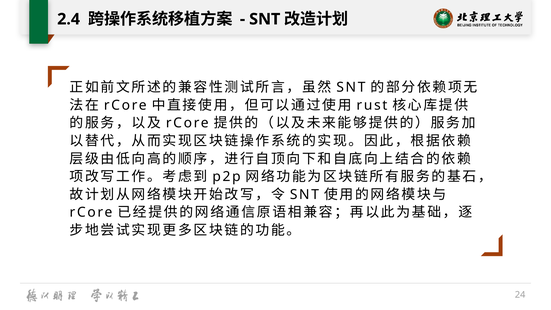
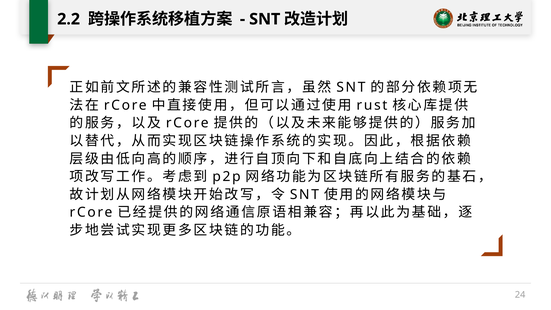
2.4: 2.4 -> 2.2 (69, 19)
